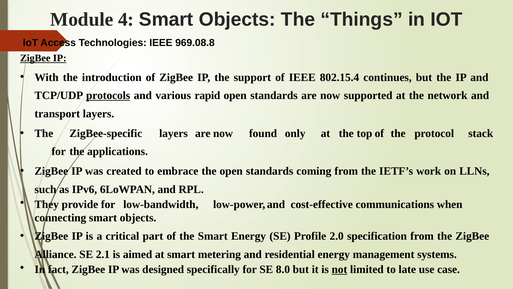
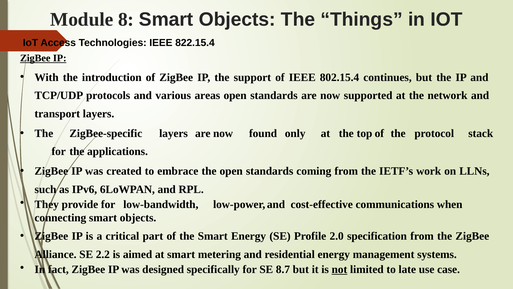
4: 4 -> 8 (126, 19)
969.08.8: 969.08.8 -> 822.15.4 (195, 43)
protocols underline: present -> none (108, 95)
rapid: rapid -> areas (207, 95)
2.1: 2.1 -> 2.2 (103, 254)
8.0: 8.0 -> 8.7 (283, 269)
